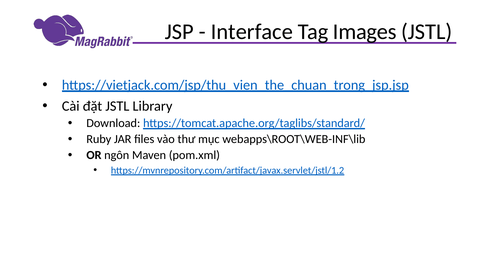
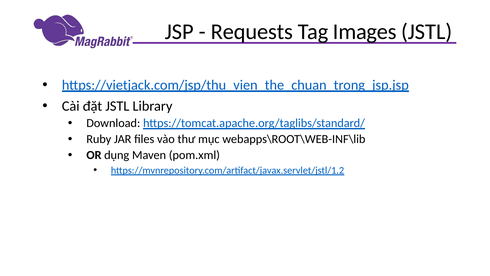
Interface: Interface -> Requests (252, 32)
ngôn: ngôn -> dụng (117, 155)
